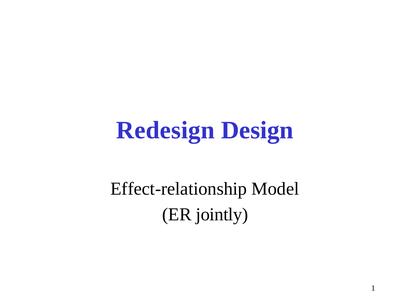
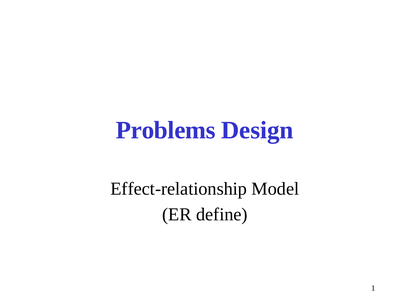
Redesign: Redesign -> Problems (166, 130)
jointly: jointly -> define (222, 214)
